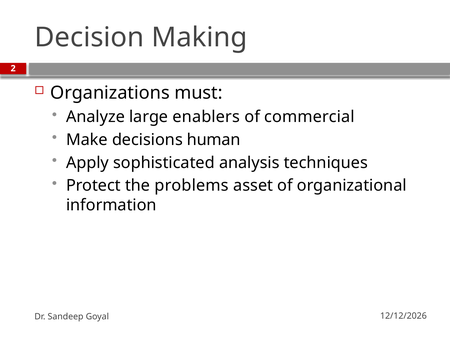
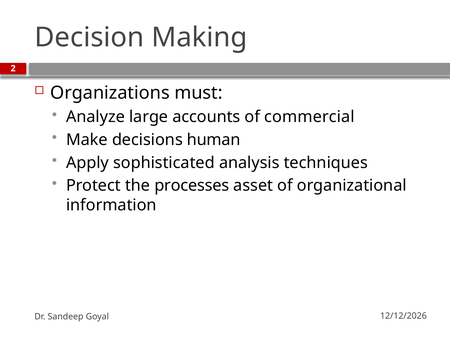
enablers: enablers -> accounts (206, 117)
problems: problems -> processes (192, 186)
